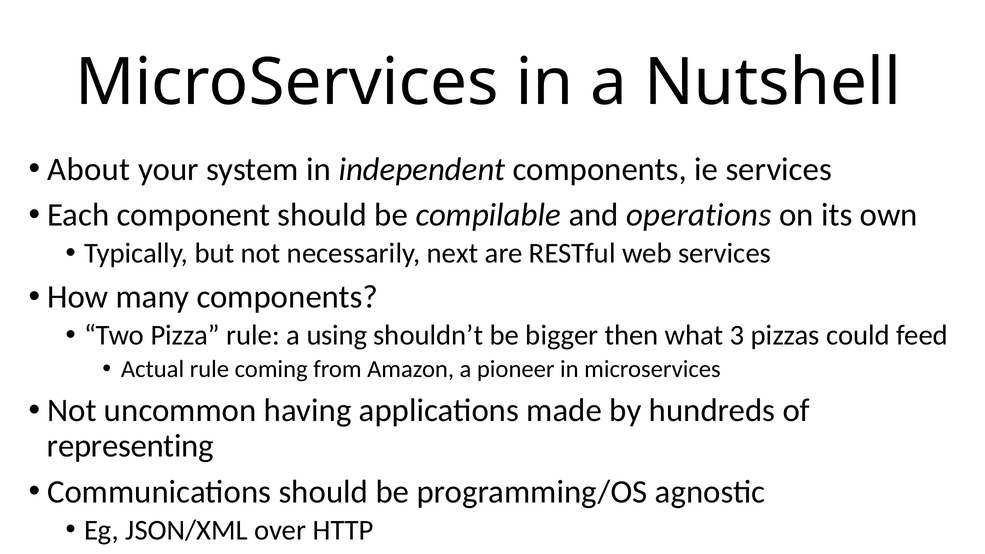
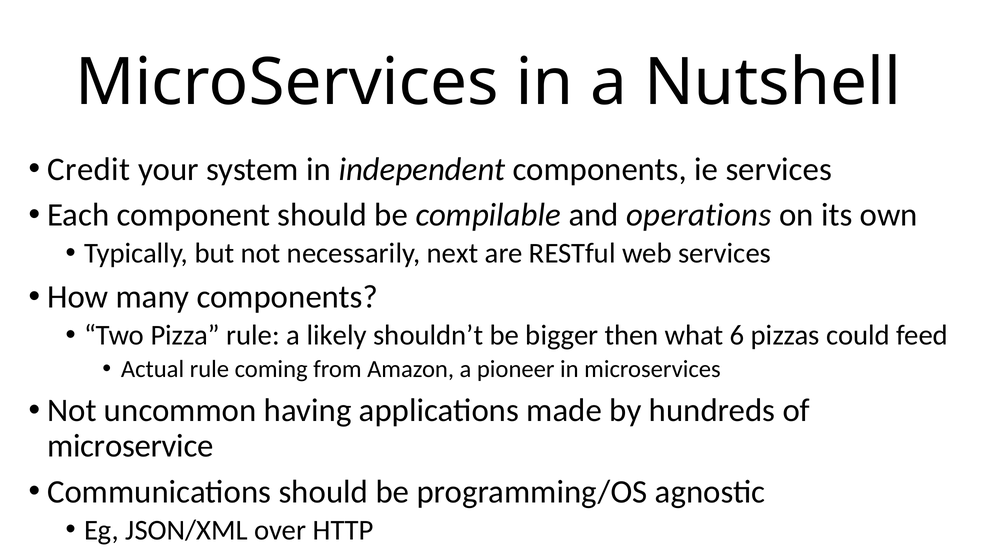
About: About -> Credit (89, 169)
using: using -> likely (337, 335)
3: 3 -> 6 (737, 335)
representing: representing -> microservice (130, 446)
